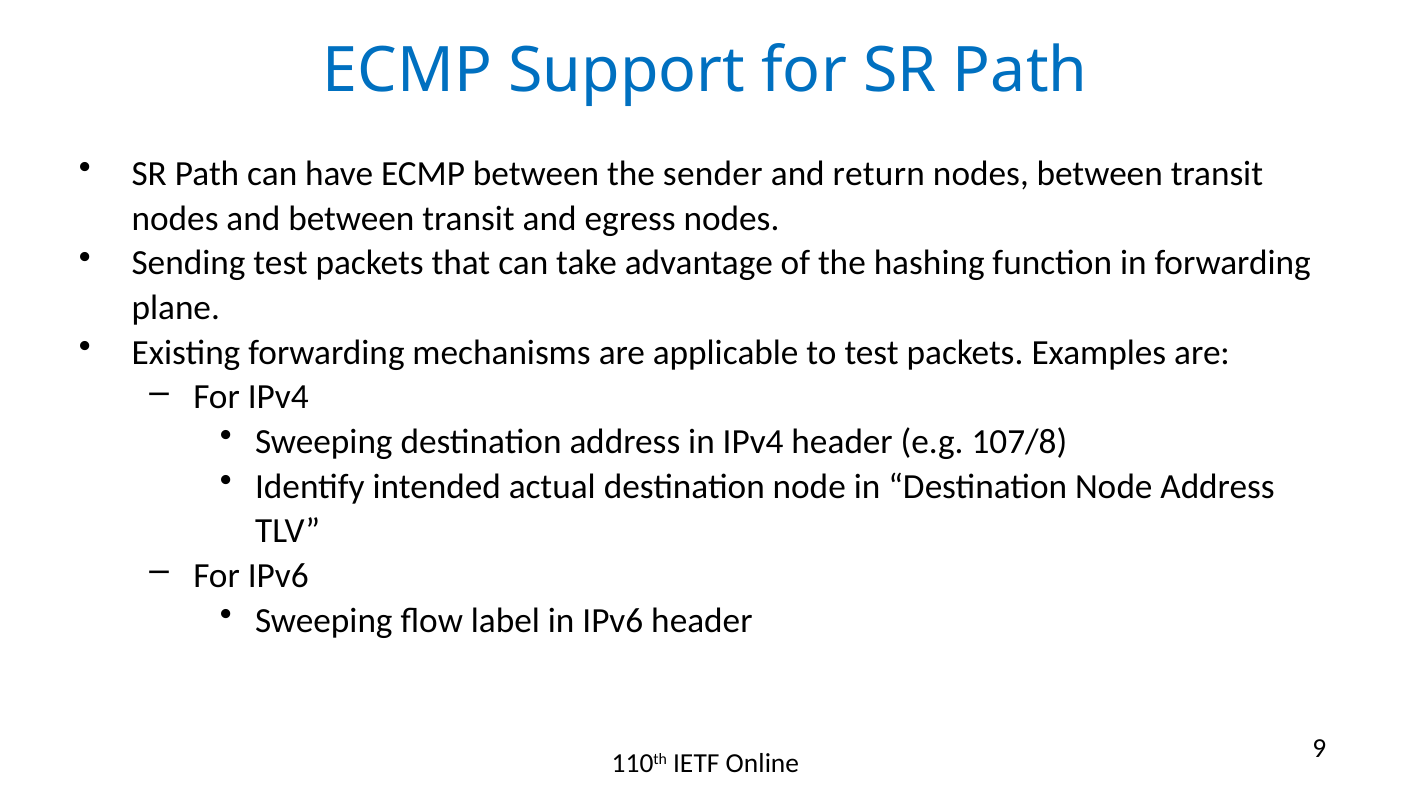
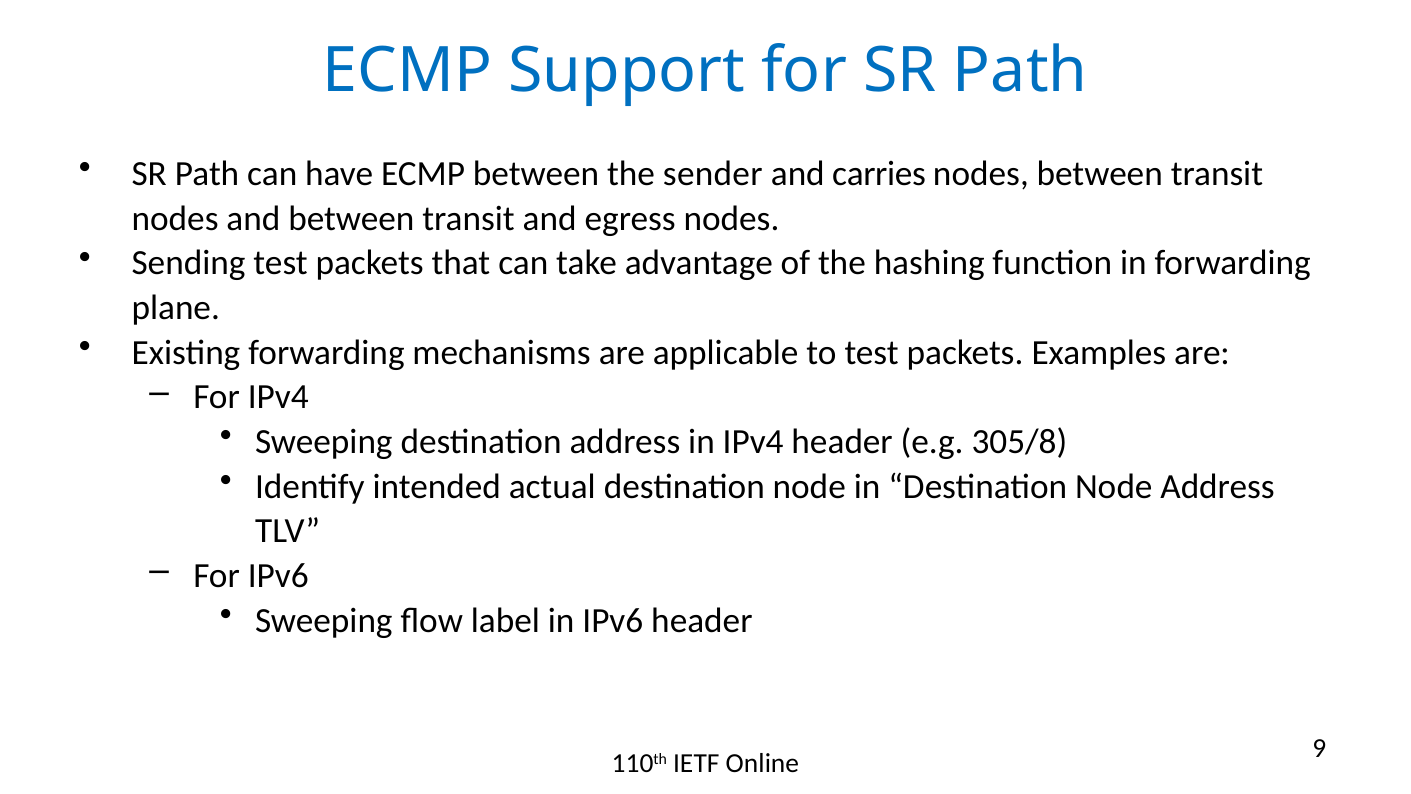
return: return -> carries (879, 174)
107/8: 107/8 -> 305/8 (1019, 442)
